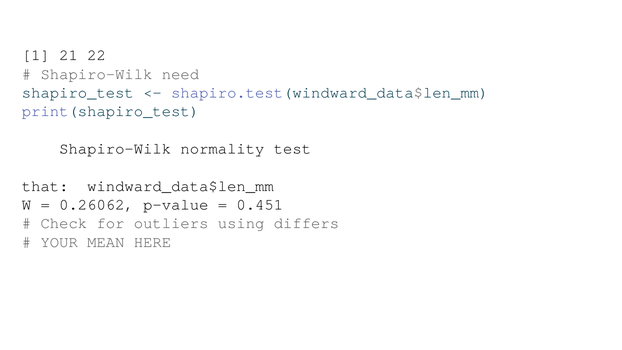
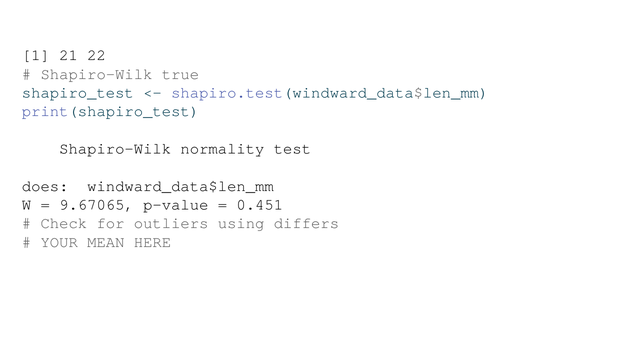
need: need -> true (180, 74)
that: that -> does (45, 186)
0.26062: 0.26062 -> 9.67065 (97, 205)
